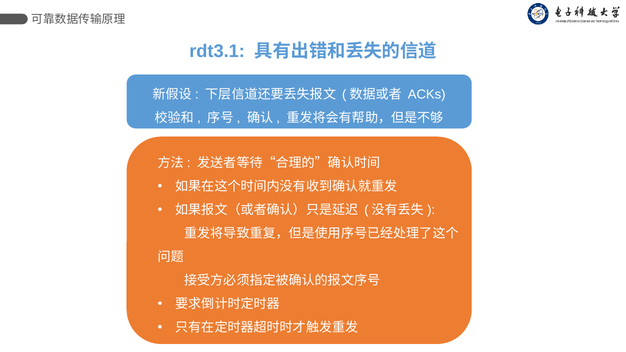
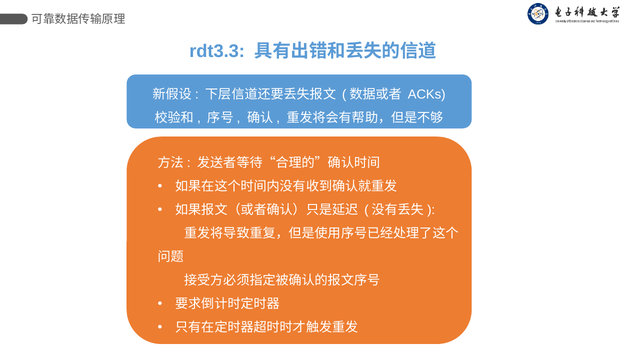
rdt3.1: rdt3.1 -> rdt3.3 (217, 51)
